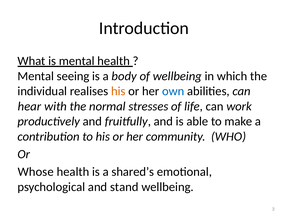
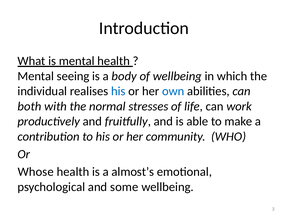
his colour: orange -> blue (118, 91)
hear: hear -> both (29, 106)
shared’s: shared’s -> almost’s (133, 172)
stand: stand -> some (124, 187)
